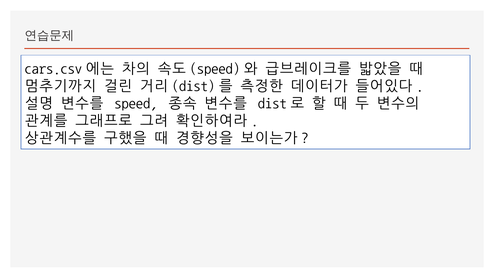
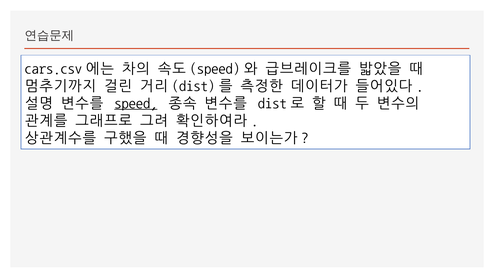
speed underline: none -> present (136, 103)
